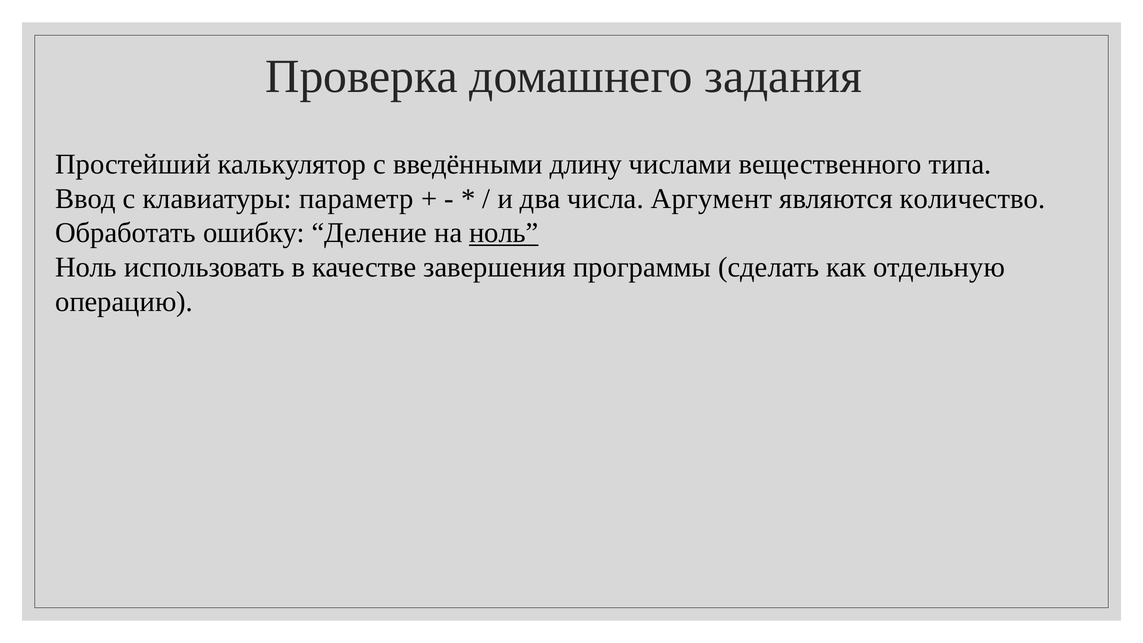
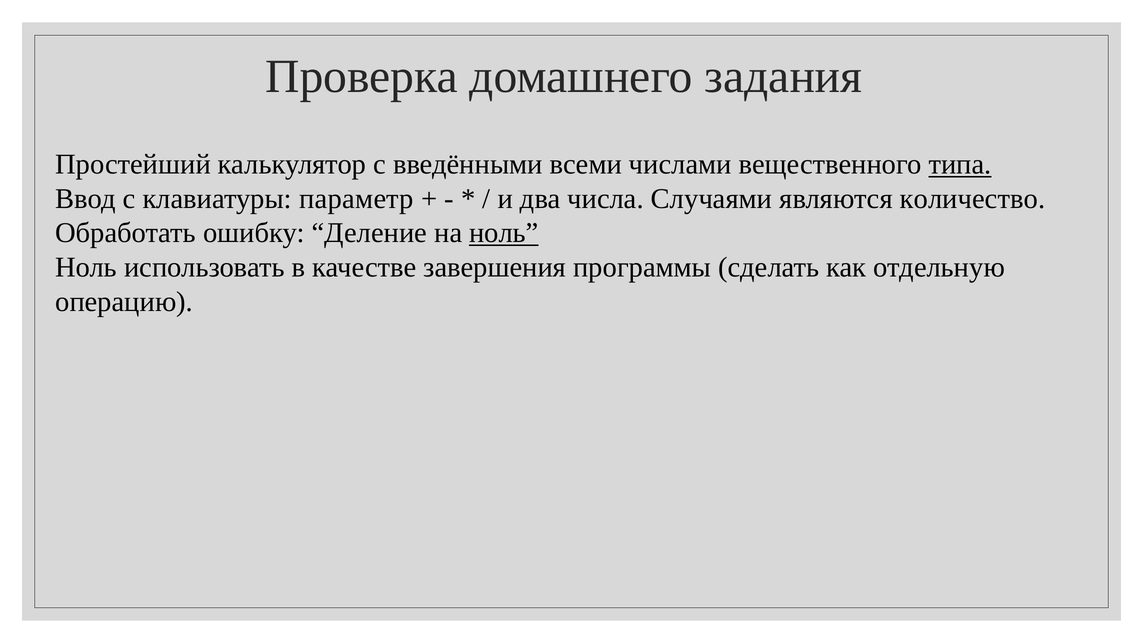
длину: длину -> всеми (586, 164)
типа underline: none -> present (960, 164)
Аргумент: Аргумент -> Случаями (712, 199)
